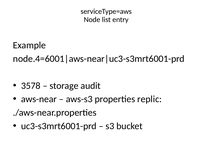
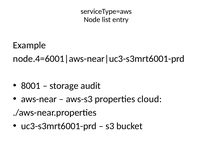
3578: 3578 -> 8001 (31, 86)
replic: replic -> cloud (150, 99)
